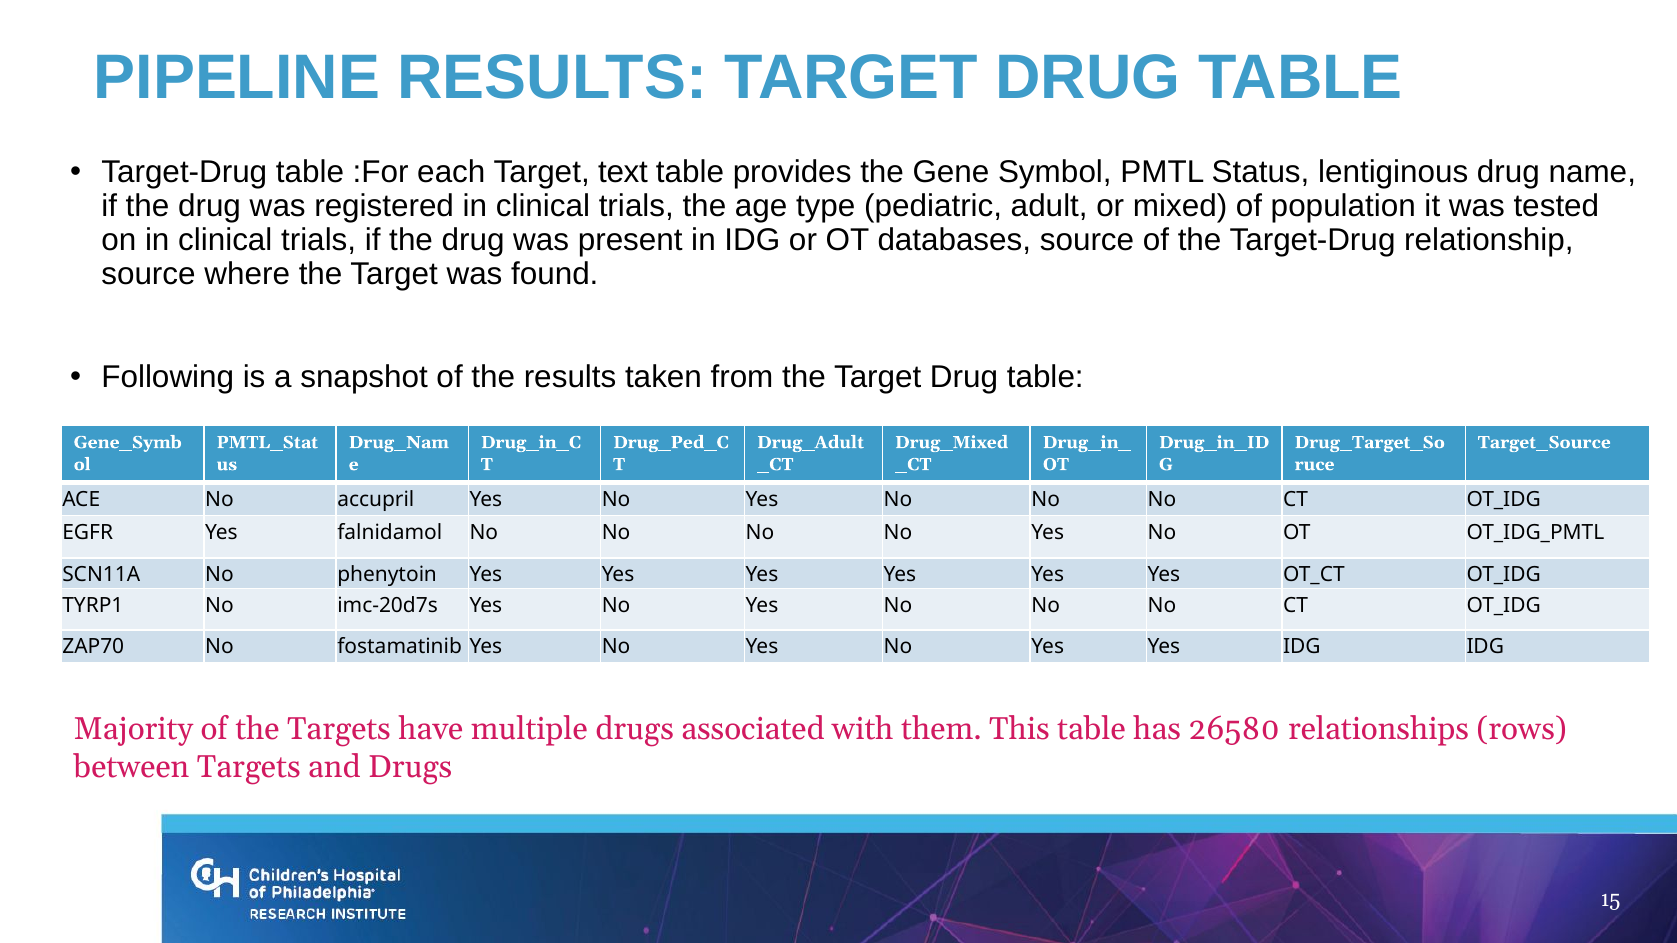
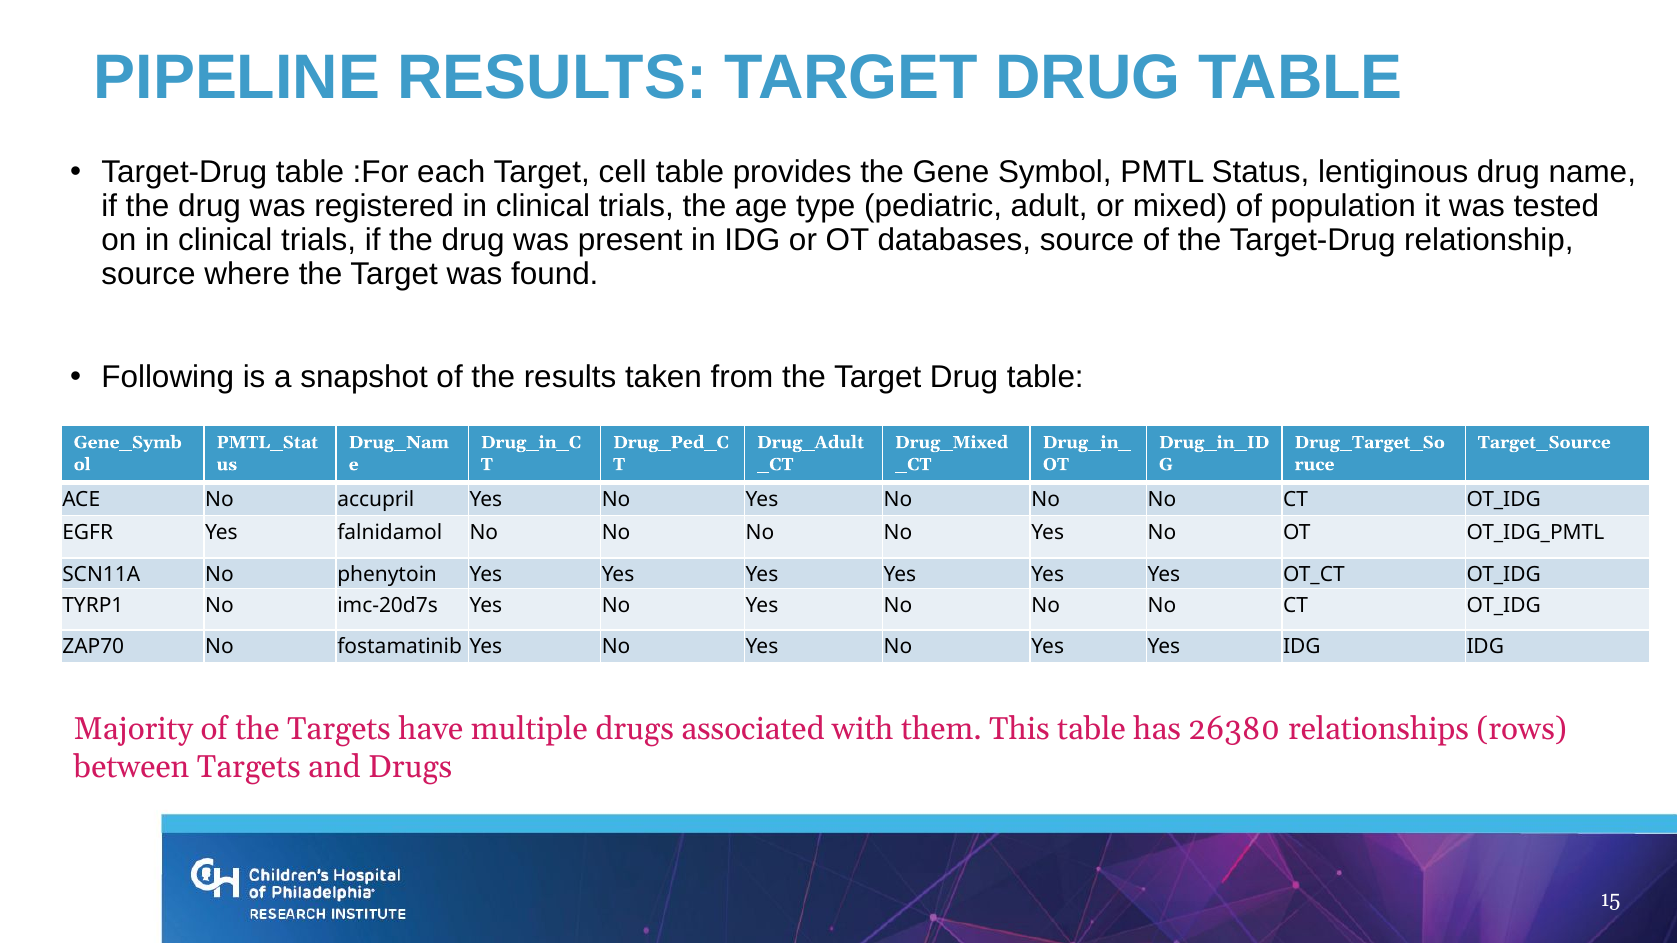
text: text -> cell (623, 173)
26580: 26580 -> 26380 (1234, 729)
